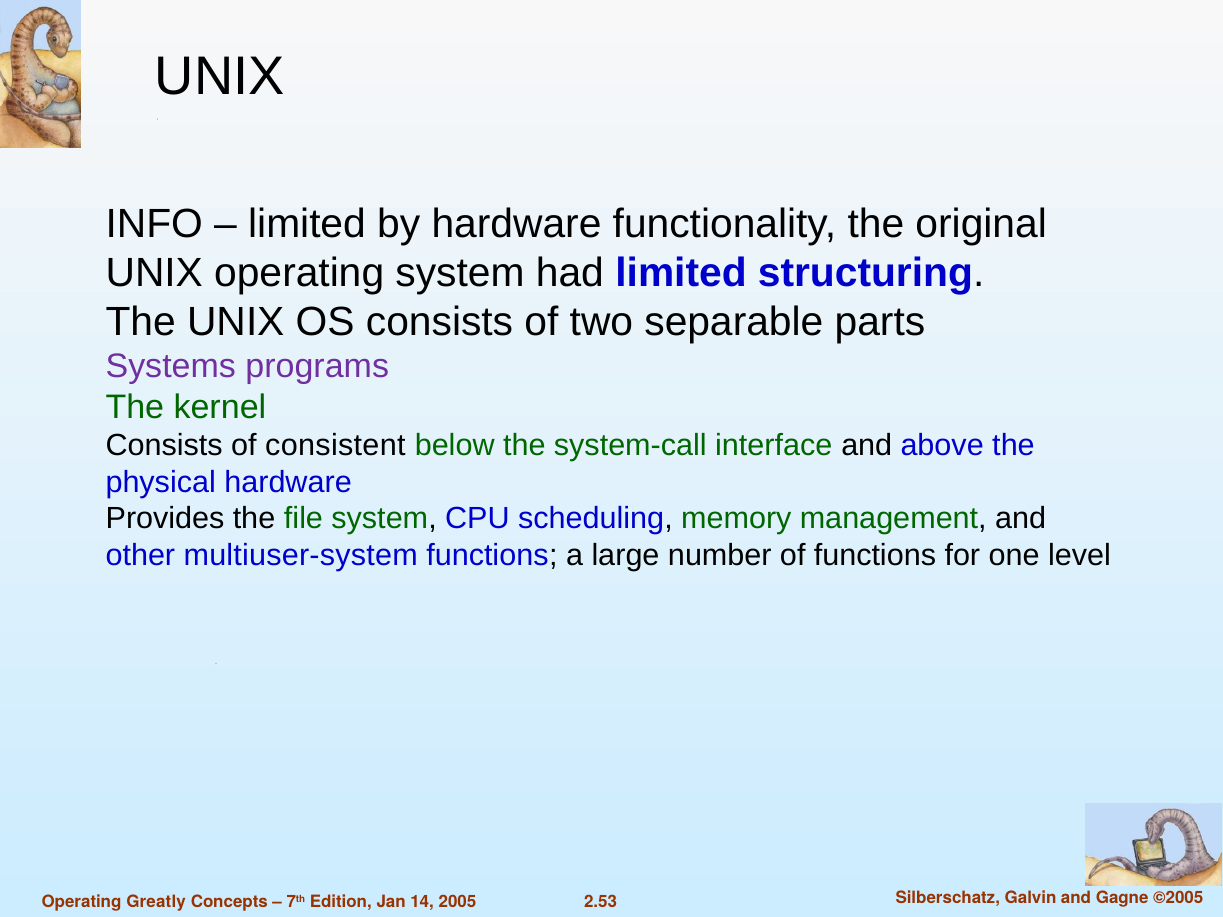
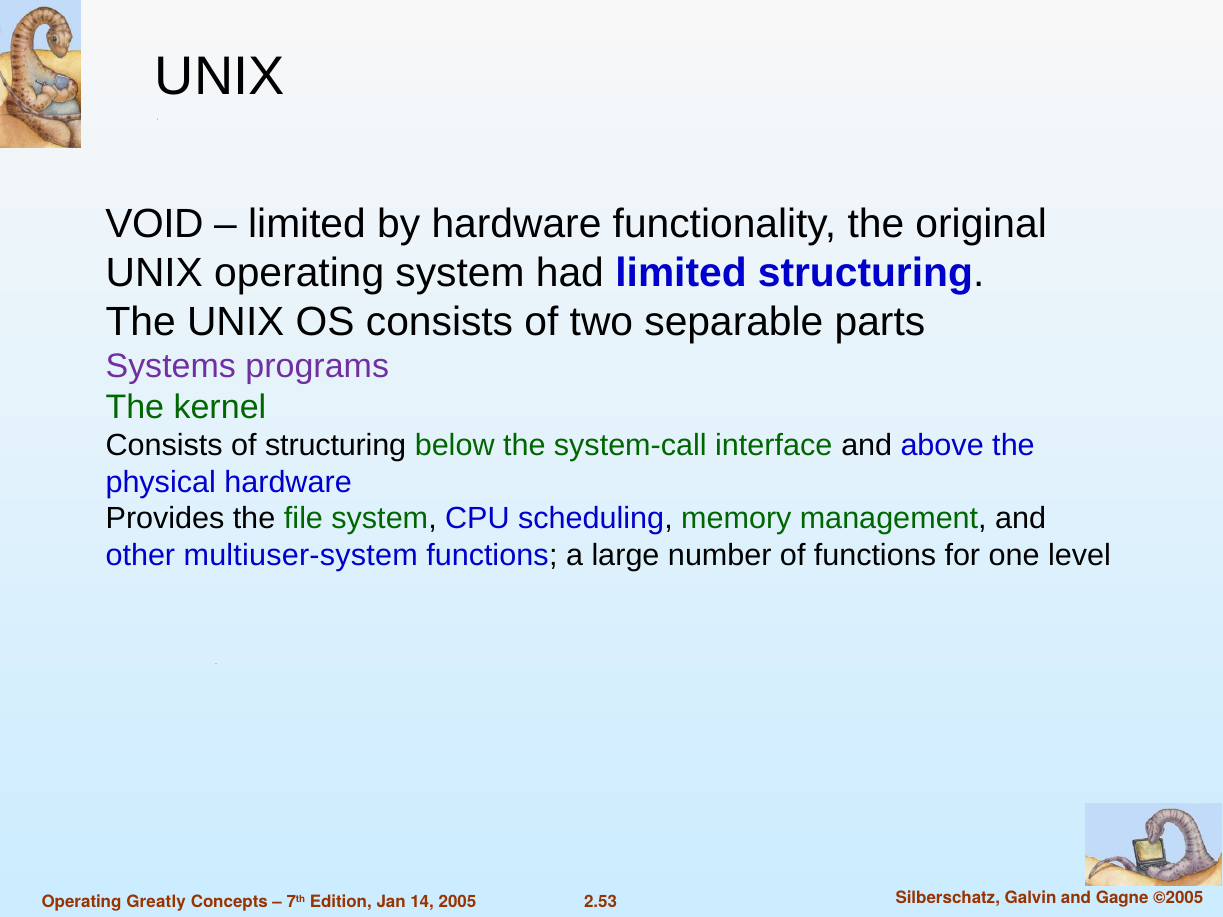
INFO: INFO -> VOID (154, 224)
of consistent: consistent -> structuring (336, 445)
